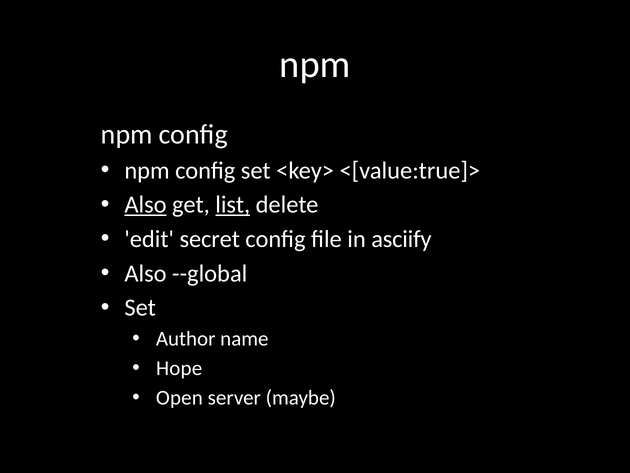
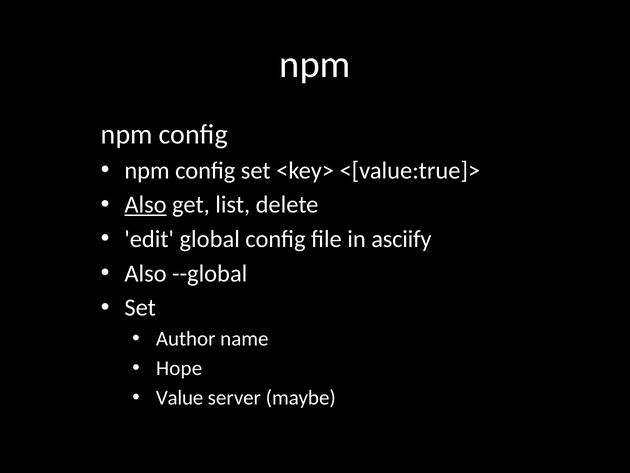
list underline: present -> none (233, 205)
secret: secret -> global (210, 239)
Open: Open -> Value (180, 397)
